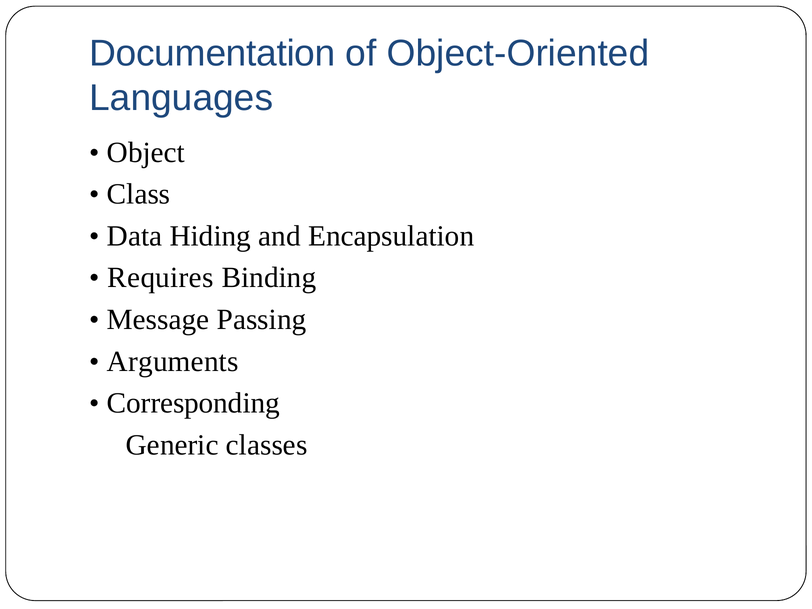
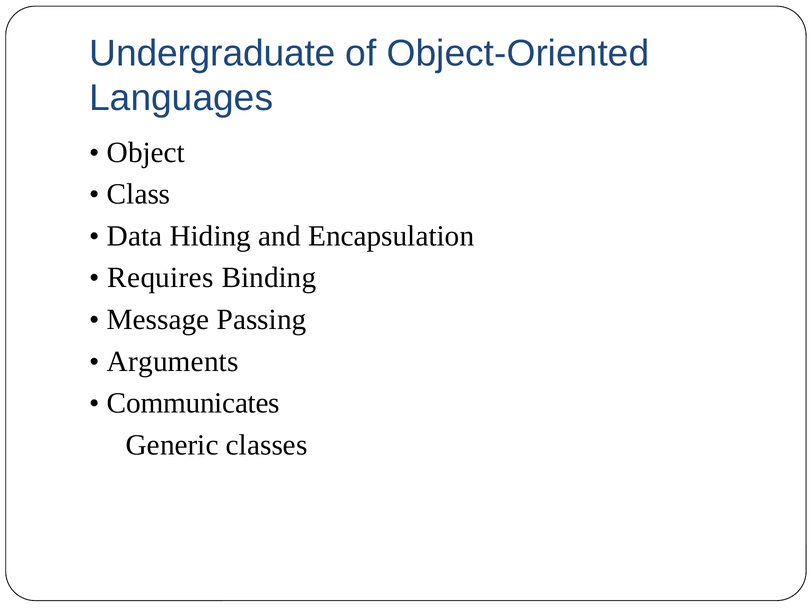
Documentation: Documentation -> Undergraduate (212, 53)
Corresponding: Corresponding -> Communicates (193, 403)
